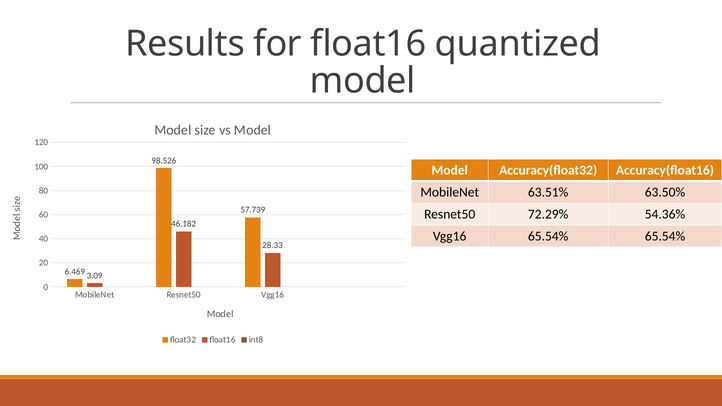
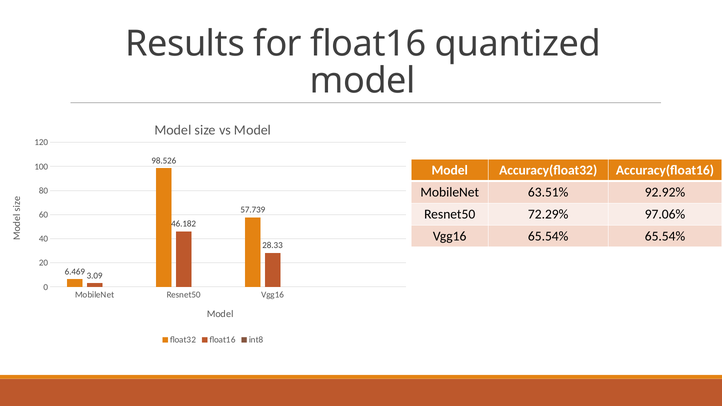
63.50%: 63.50% -> 92.92% (665, 192)
54.36%: 54.36% -> 97.06% (665, 214)
